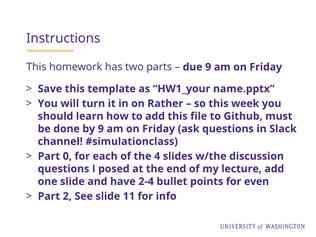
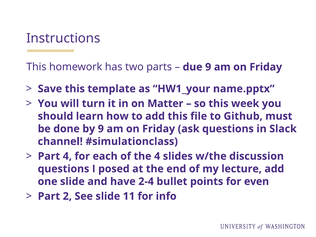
Rather: Rather -> Matter (165, 104)
Part 0: 0 -> 4 (67, 156)
